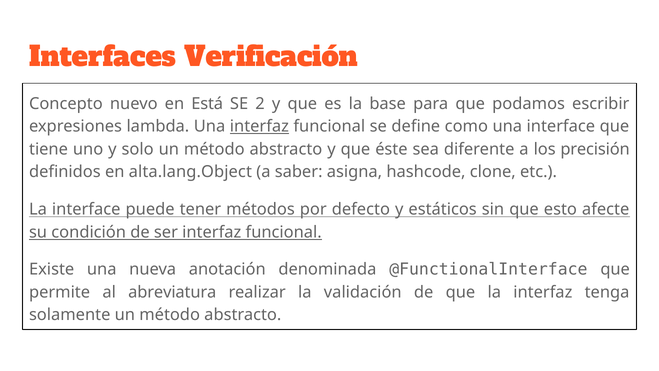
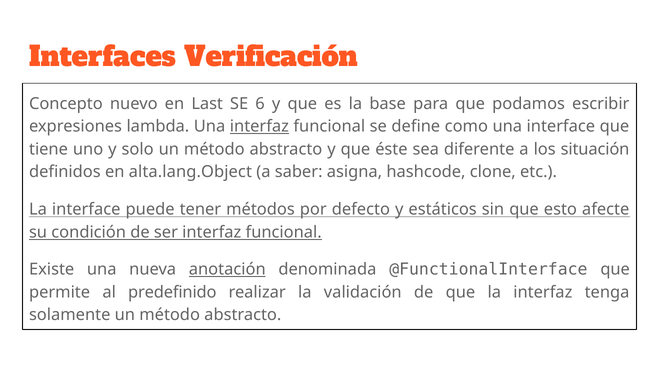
Está: Está -> Last (207, 104)
2: 2 -> 6 (260, 104)
precisión: precisión -> situación (595, 149)
anotación underline: none -> present (227, 269)
abreviatura: abreviatura -> predefinido (172, 292)
